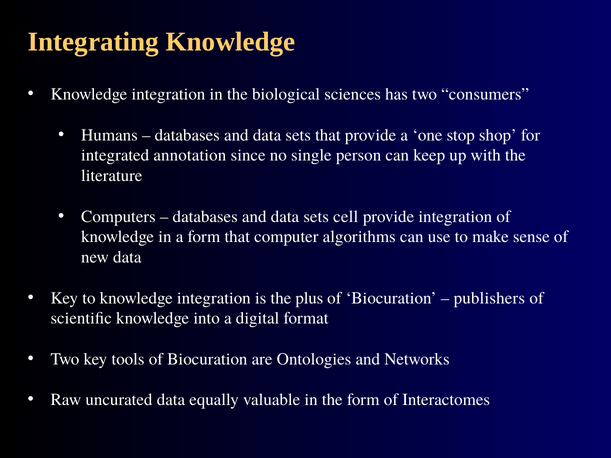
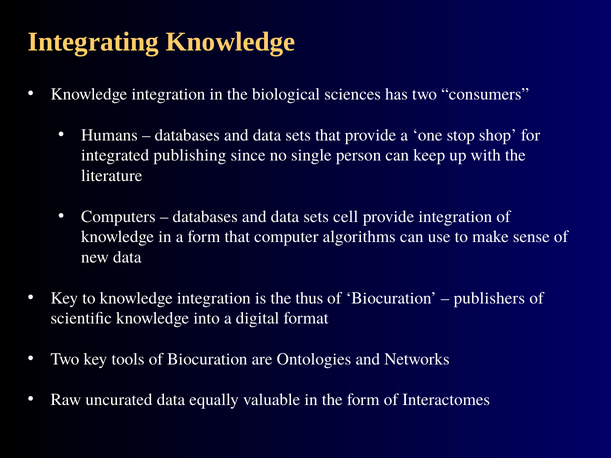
annotation: annotation -> publishing (190, 155)
plus: plus -> thus (309, 298)
